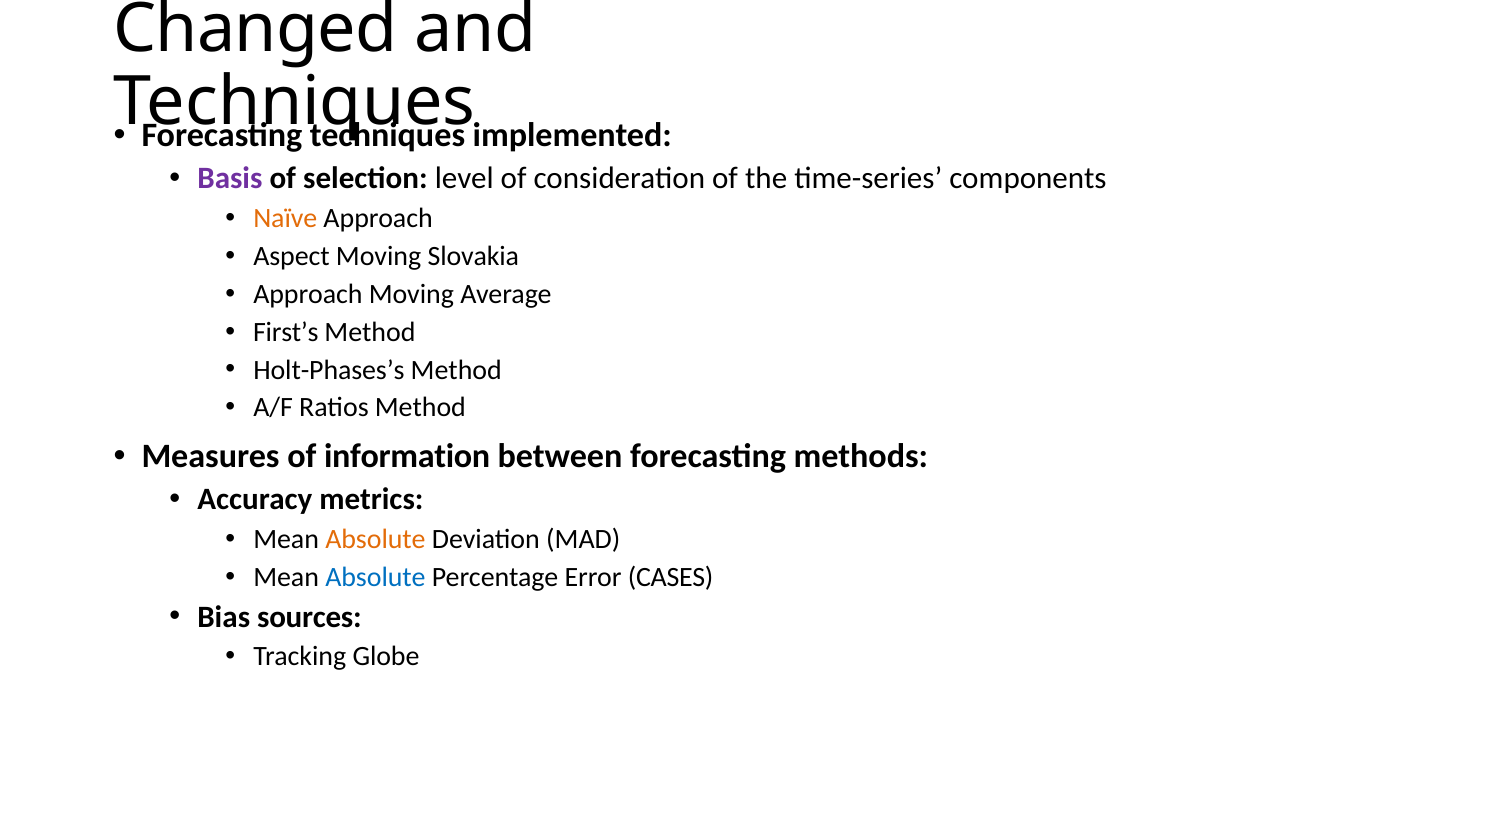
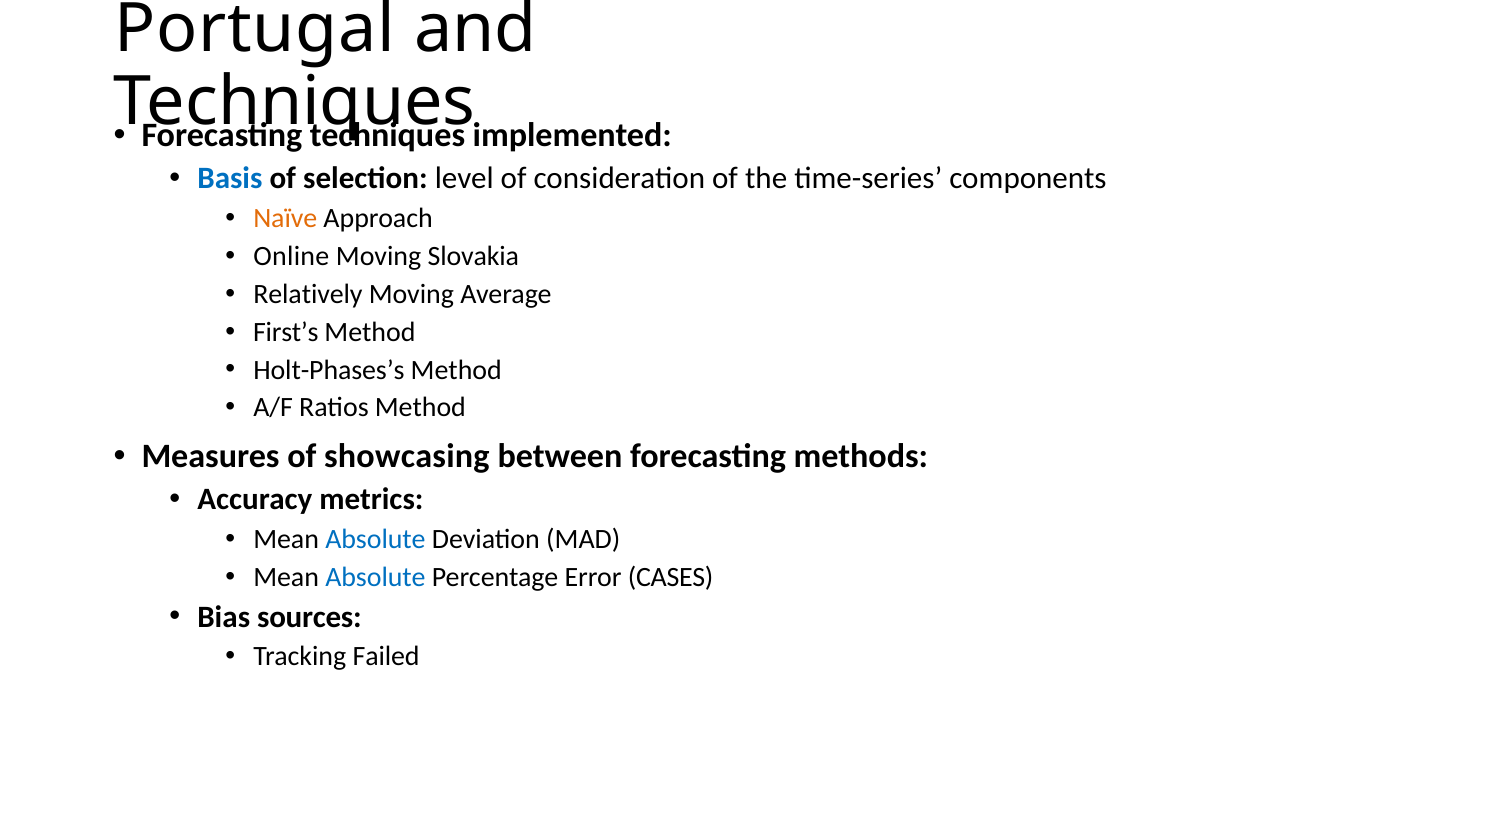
Changed: Changed -> Portugal (255, 29)
Basis colour: purple -> blue (230, 179)
Aspect: Aspect -> Online (291, 256)
Approach: Approach -> Relatively (308, 294)
information: information -> showcasing (407, 457)
Absolute colour: orange -> blue (375, 539)
Globe: Globe -> Failed (386, 656)
